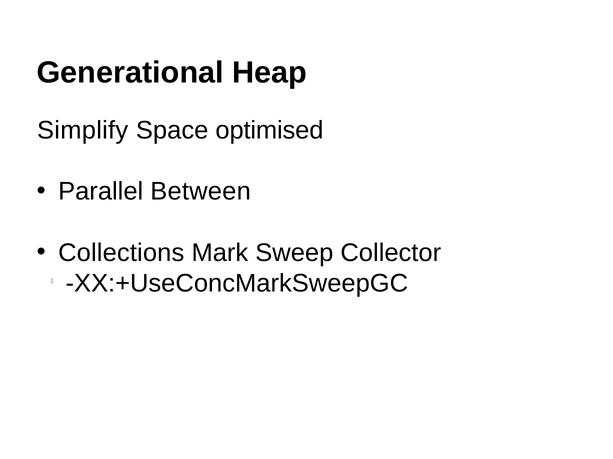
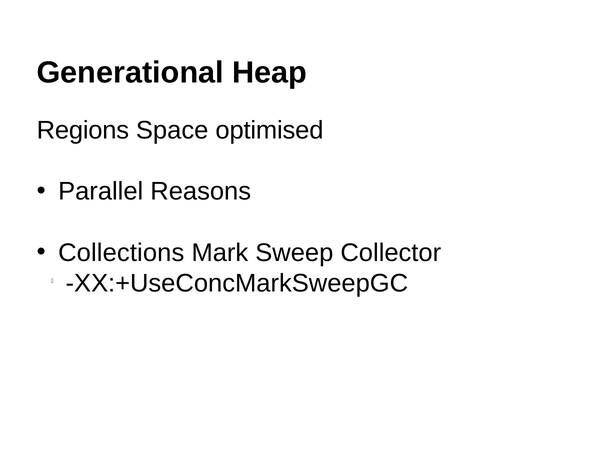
Simplify: Simplify -> Regions (83, 131)
Between: Between -> Reasons (201, 192)
